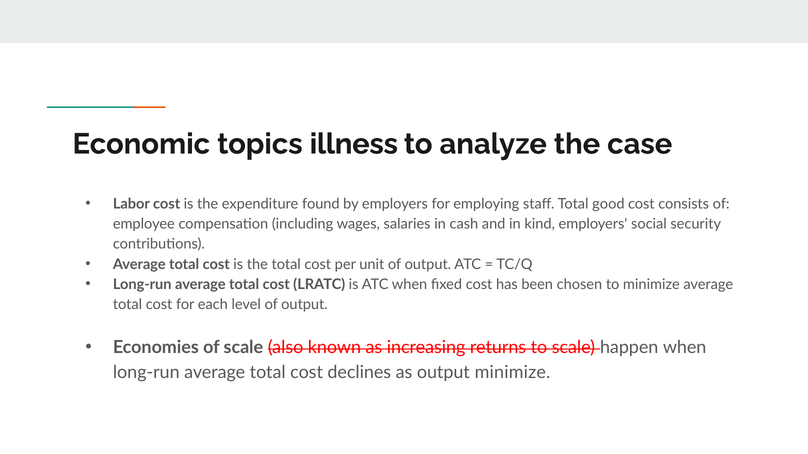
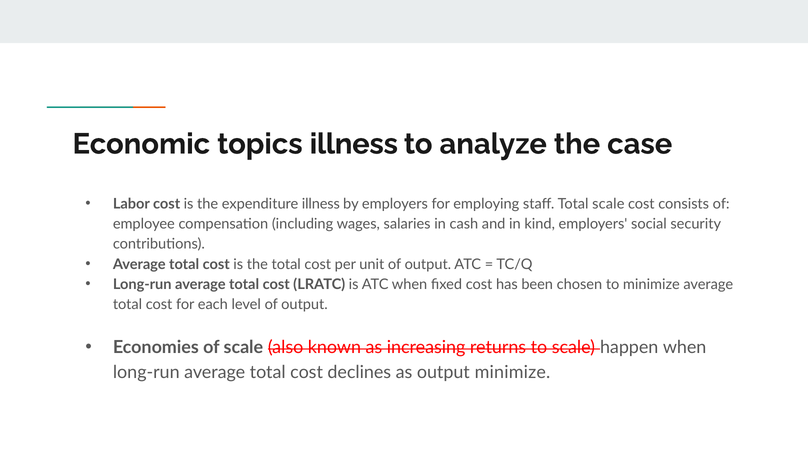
expenditure found: found -> illness (321, 204)
Total good: good -> scale (608, 204)
